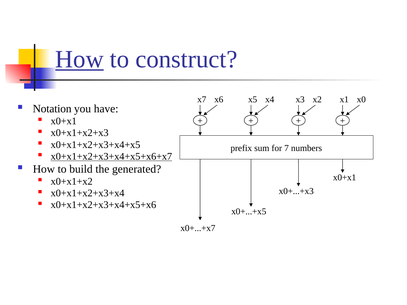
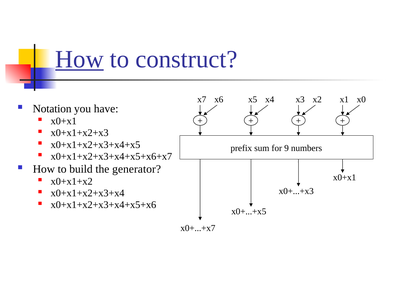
7: 7 -> 9 (287, 148)
x0+x1+x2+x3+x4+x5+x6+x7 underline: present -> none (111, 157)
generated: generated -> generator (137, 169)
